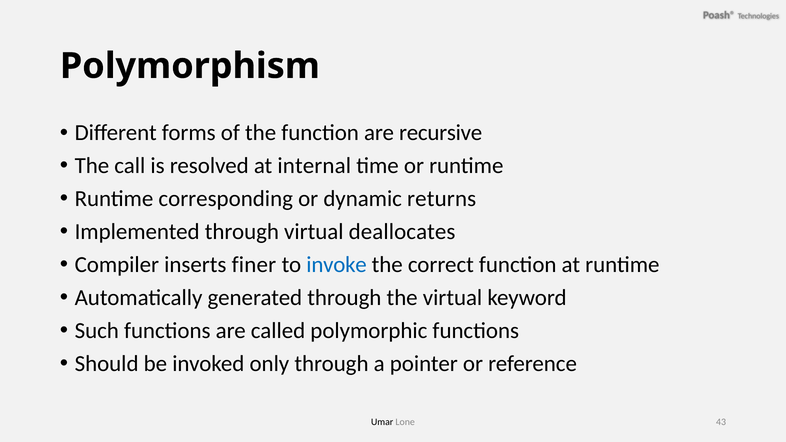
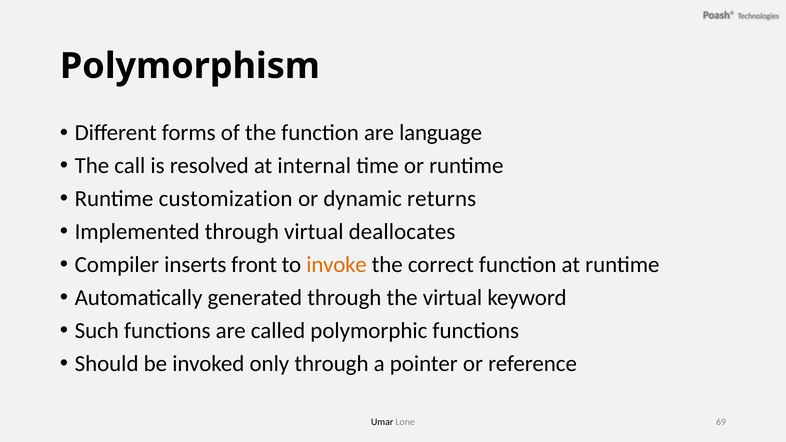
recursive: recursive -> language (441, 133)
corresponding: corresponding -> customization (226, 199)
finer: finer -> front (254, 265)
invoke colour: blue -> orange (337, 265)
43: 43 -> 69 (721, 422)
